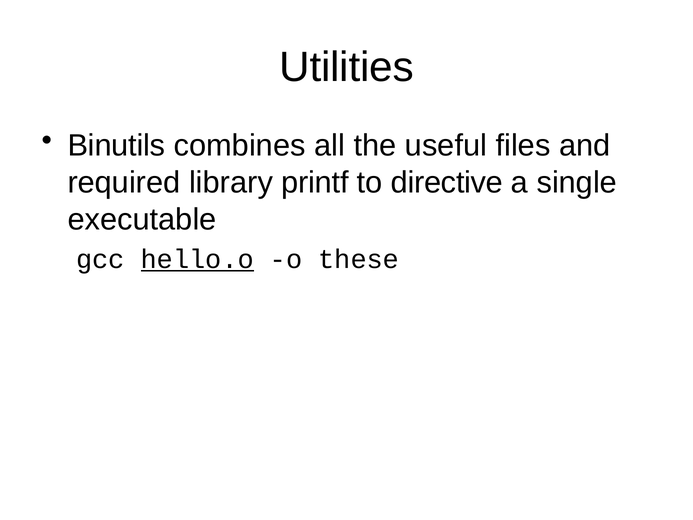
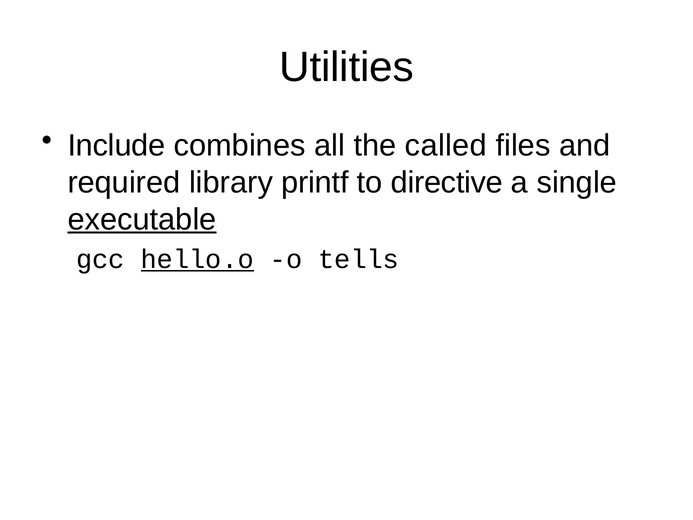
Binutils: Binutils -> Include (116, 145)
useful: useful -> called (446, 145)
executable underline: none -> present (142, 219)
these: these -> tells (359, 259)
